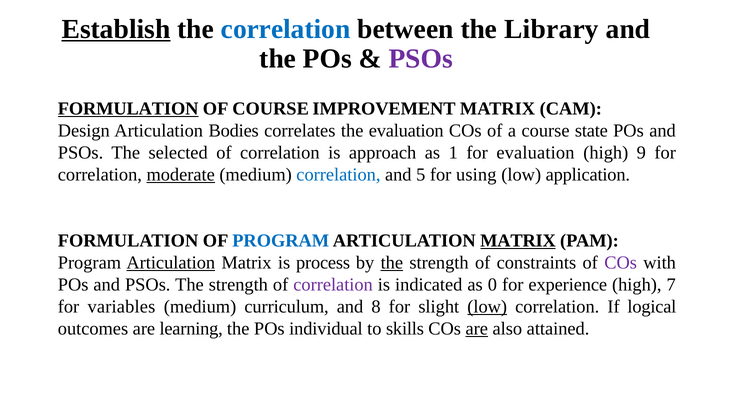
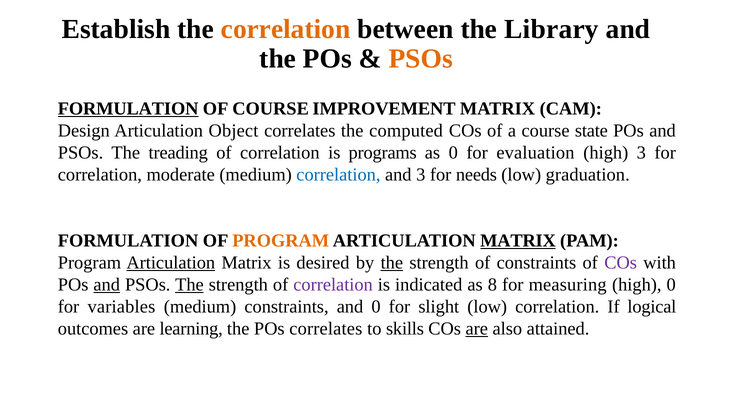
Establish underline: present -> none (116, 29)
correlation colour: blue -> orange (286, 29)
PSOs colour: purple -> orange (421, 59)
Bodies: Bodies -> Object (233, 131)
the evaluation: evaluation -> computed (406, 131)
selected: selected -> treading (178, 153)
approach: approach -> programs (383, 153)
as 1: 1 -> 0 (453, 153)
high 9: 9 -> 3 (641, 153)
moderate underline: present -> none (181, 175)
and 5: 5 -> 3 (421, 175)
using: using -> needs (476, 175)
application: application -> graduation (588, 175)
PROGRAM colour: blue -> orange (281, 241)
process: process -> desired (323, 263)
and underline: none -> present (107, 285)
The underline: none -> present (189, 285)
0: 0 -> 8 (492, 285)
experience: experience -> measuring (568, 285)
high 7: 7 -> 0 (671, 285)
medium curriculum: curriculum -> constraints (287, 307)
and 8: 8 -> 0 (376, 307)
low underline: present -> none (487, 307)
POs individual: individual -> correlates (326, 329)
